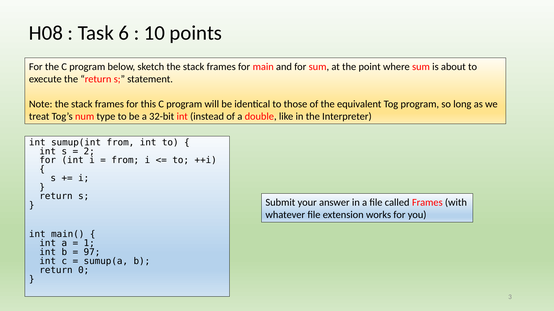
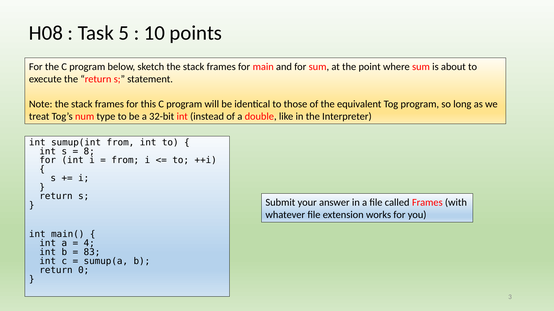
6: 6 -> 5 (124, 33)
2: 2 -> 8 (89, 152)
1: 1 -> 4 (89, 244)
97: 97 -> 83 (92, 253)
